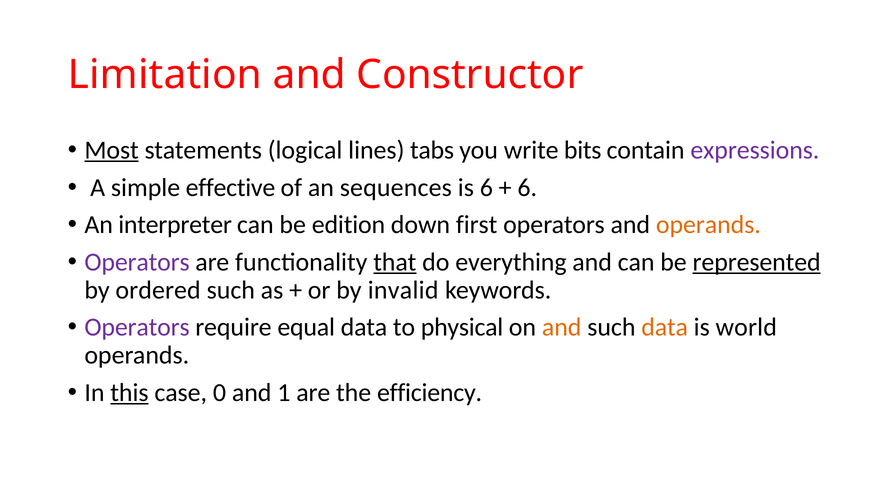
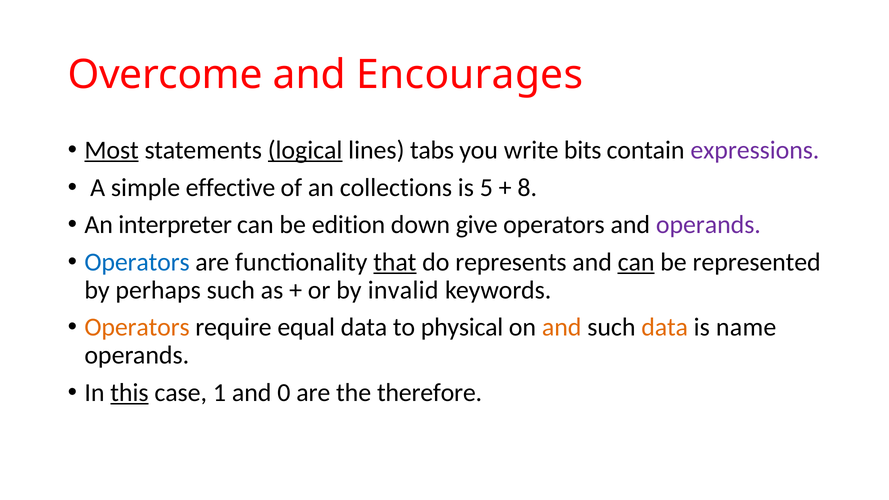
Limitation: Limitation -> Overcome (165, 75)
Constructor: Constructor -> Encourages (470, 75)
logical underline: none -> present (305, 150)
sequences: sequences -> collections (396, 188)
is 6: 6 -> 5 (486, 188)
6: 6 -> 8 (527, 188)
first: first -> give (477, 225)
operands colour: orange -> purple (708, 225)
Operators colour: purple -> blue (137, 262)
everything: everything -> represents (511, 262)
can underline: none -> present (636, 262)
represented underline: present -> none (757, 262)
ordered: ordered -> perhaps (158, 290)
Operators colour: purple -> orange (137, 327)
world: world -> name (746, 327)
0: 0 -> 1 (219, 393)
1: 1 -> 0 (284, 393)
efficiency: efficiency -> therefore (430, 393)
